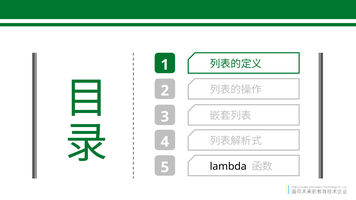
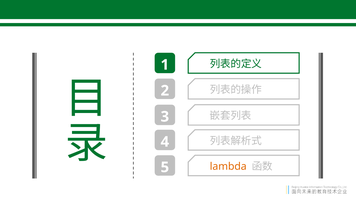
lambda colour: black -> orange (228, 167)
